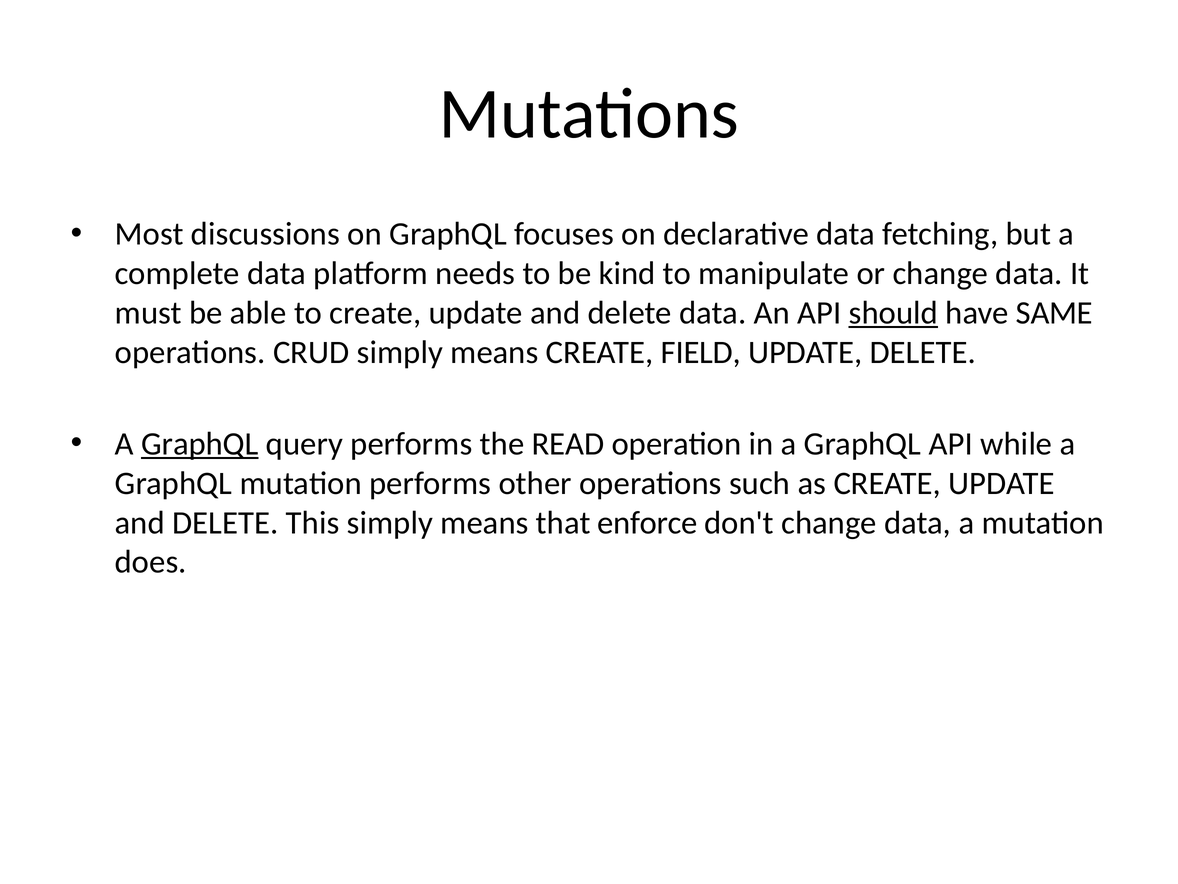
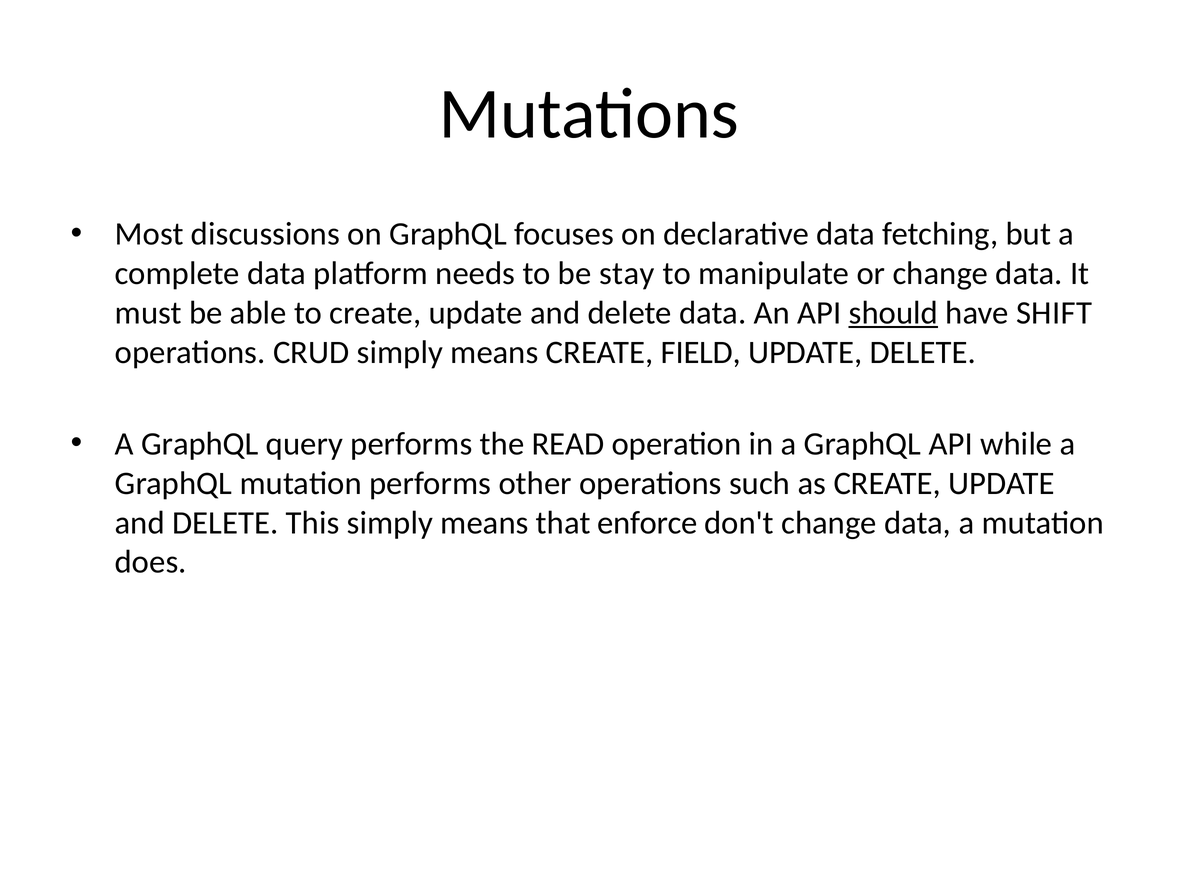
kind: kind -> stay (627, 273)
SAME: SAME -> SHIFT (1054, 313)
GraphQL underline: present -> none (200, 444)
